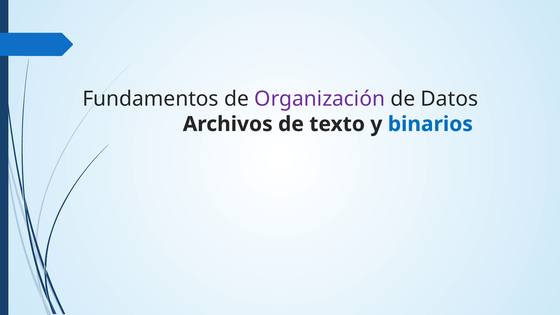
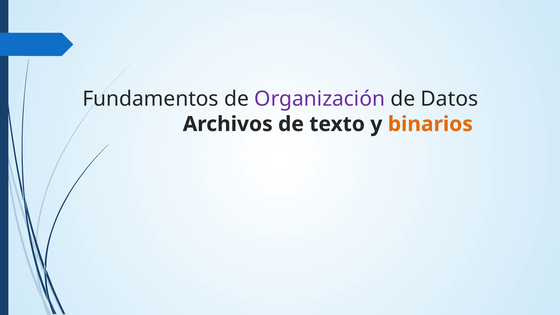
binarios colour: blue -> orange (430, 124)
